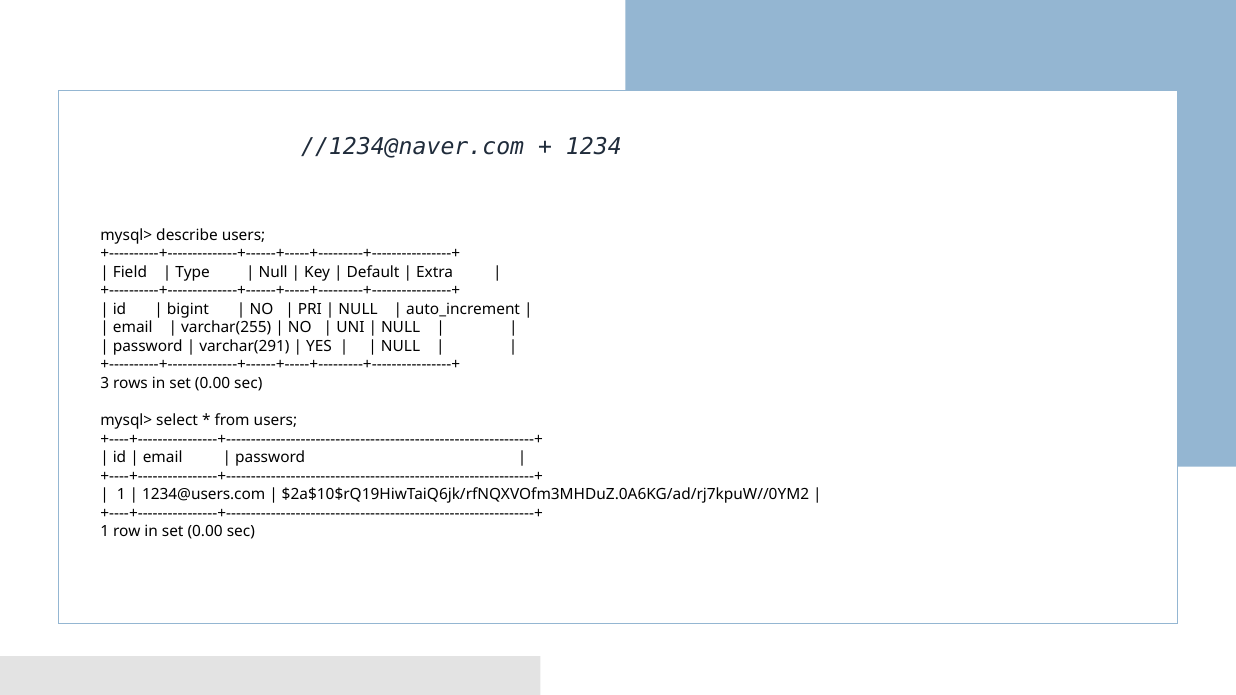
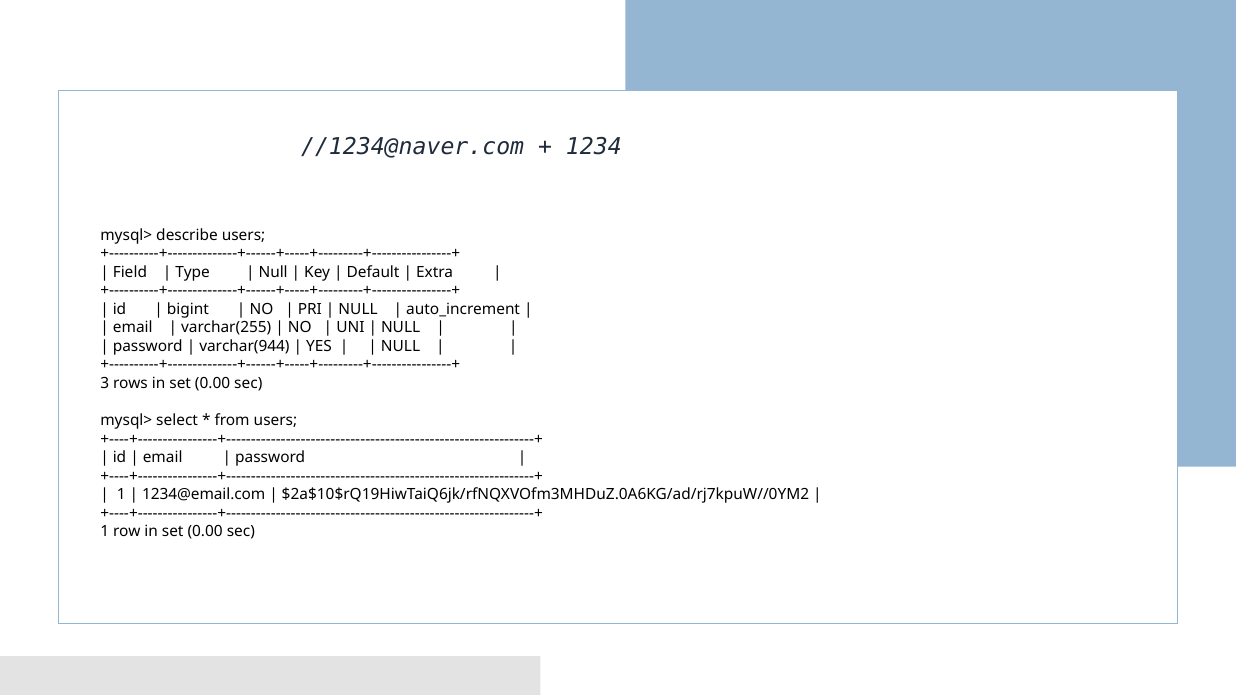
varchar(291: varchar(291 -> varchar(944 (244, 346)
1234@users.com: 1234@users.com -> 1234@email.com (204, 495)
